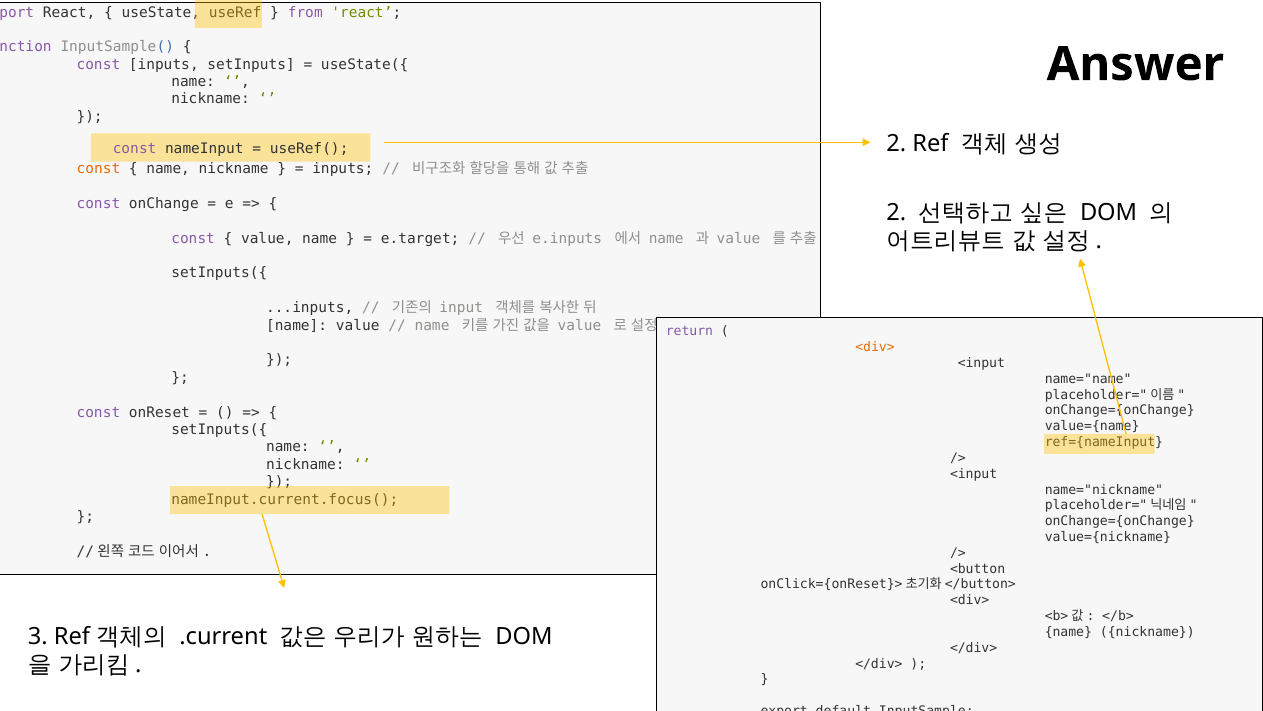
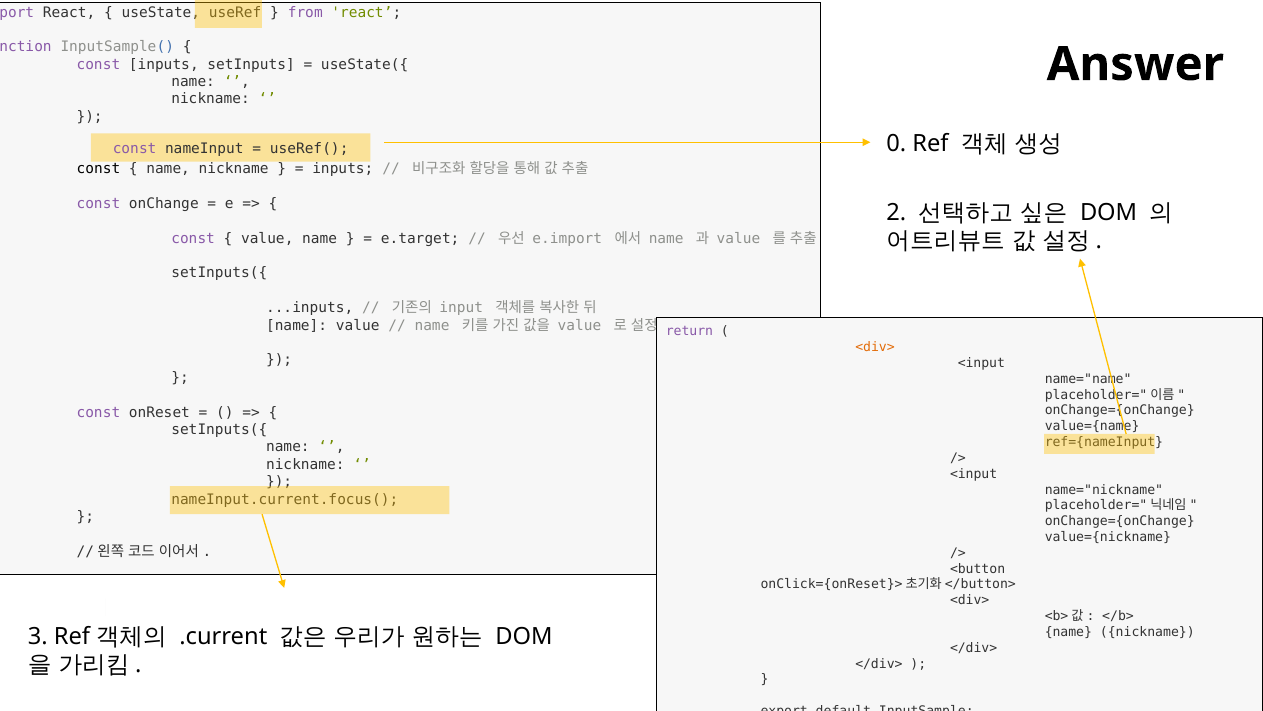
useRef( 2: 2 -> 0 (896, 143)
const colour: orange -> black (98, 169)
e.inputs: e.inputs -> e.import (567, 238)
